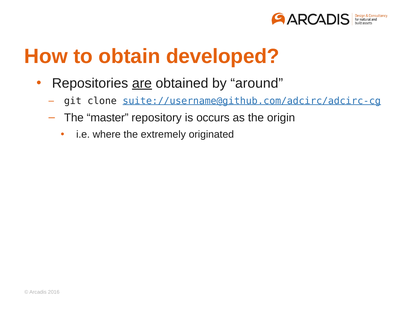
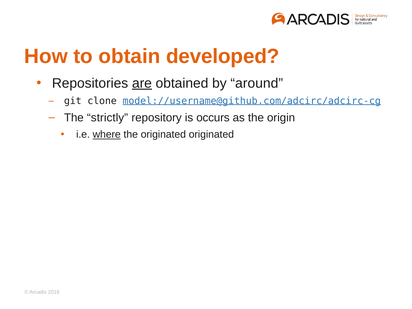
suite://username@github.com/adcirc/adcirc-cg: suite://username@github.com/adcirc/adcirc-cg -> model://username@github.com/adcirc/adcirc-cg (252, 101)
master: master -> strictly (108, 118)
where underline: none -> present (107, 135)
the extremely: extremely -> originated (163, 135)
